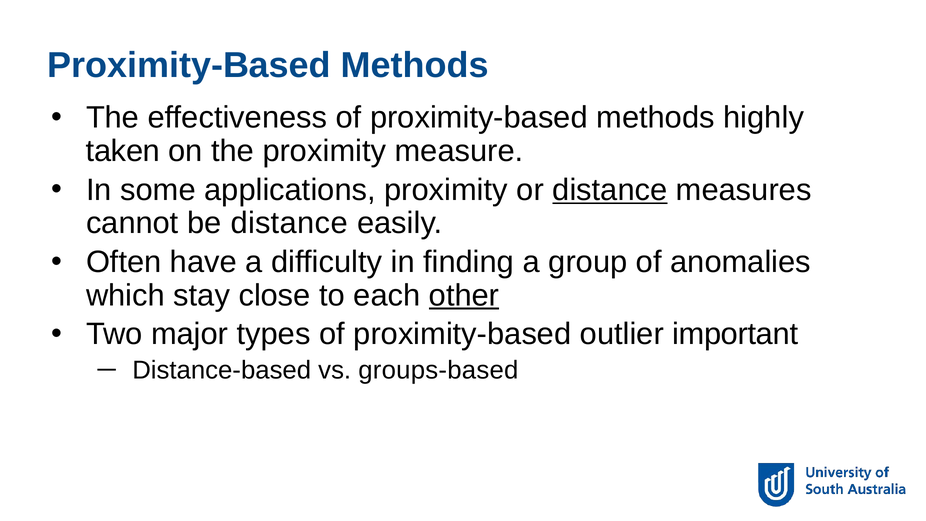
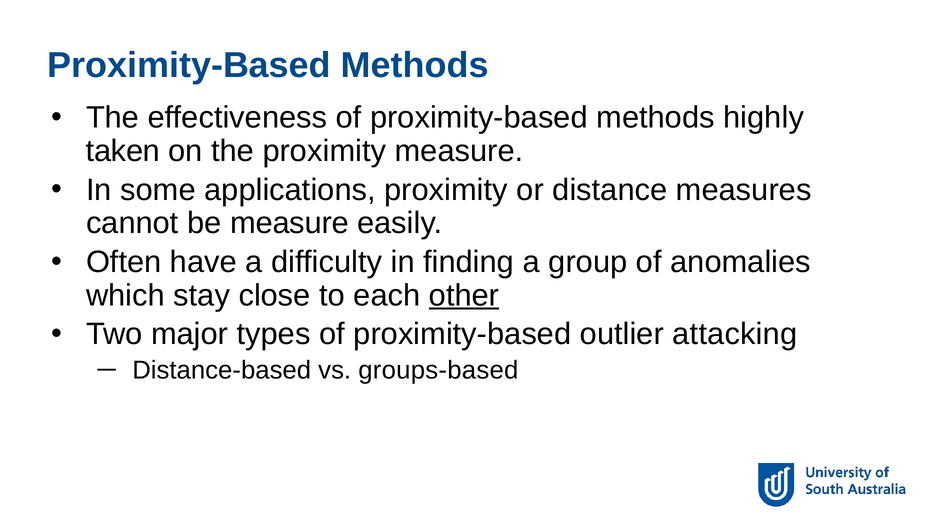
distance underline: present -> none (610, 190)
be distance: distance -> measure (289, 223)
important: important -> attacking (735, 334)
